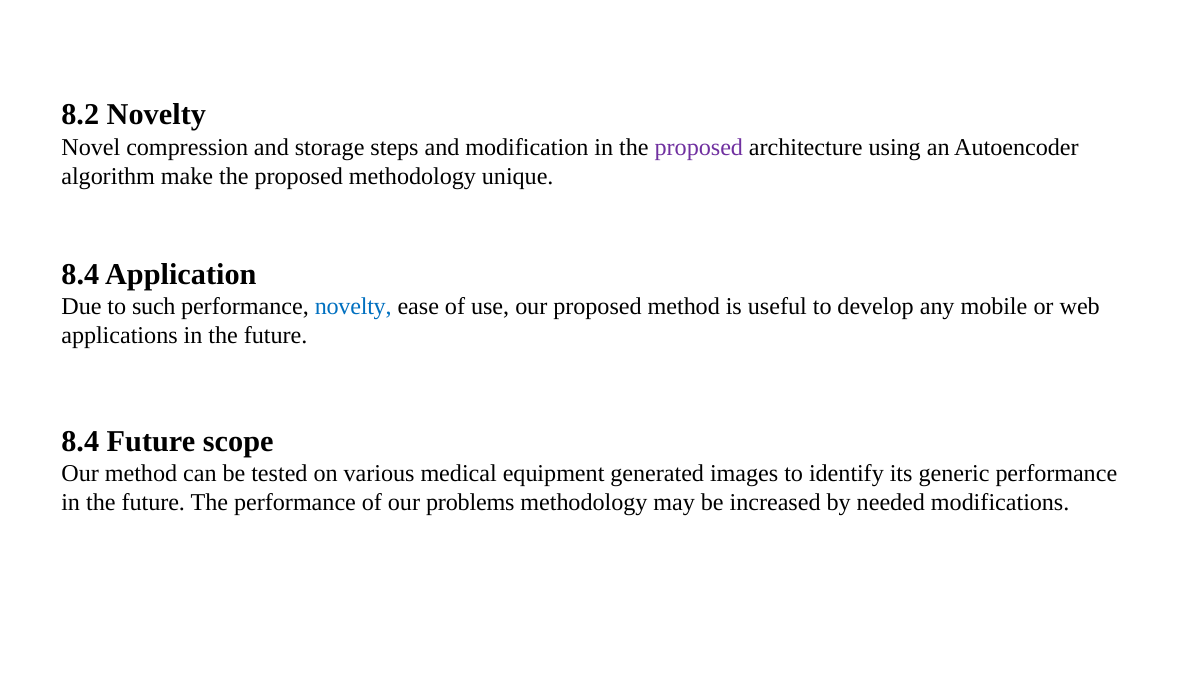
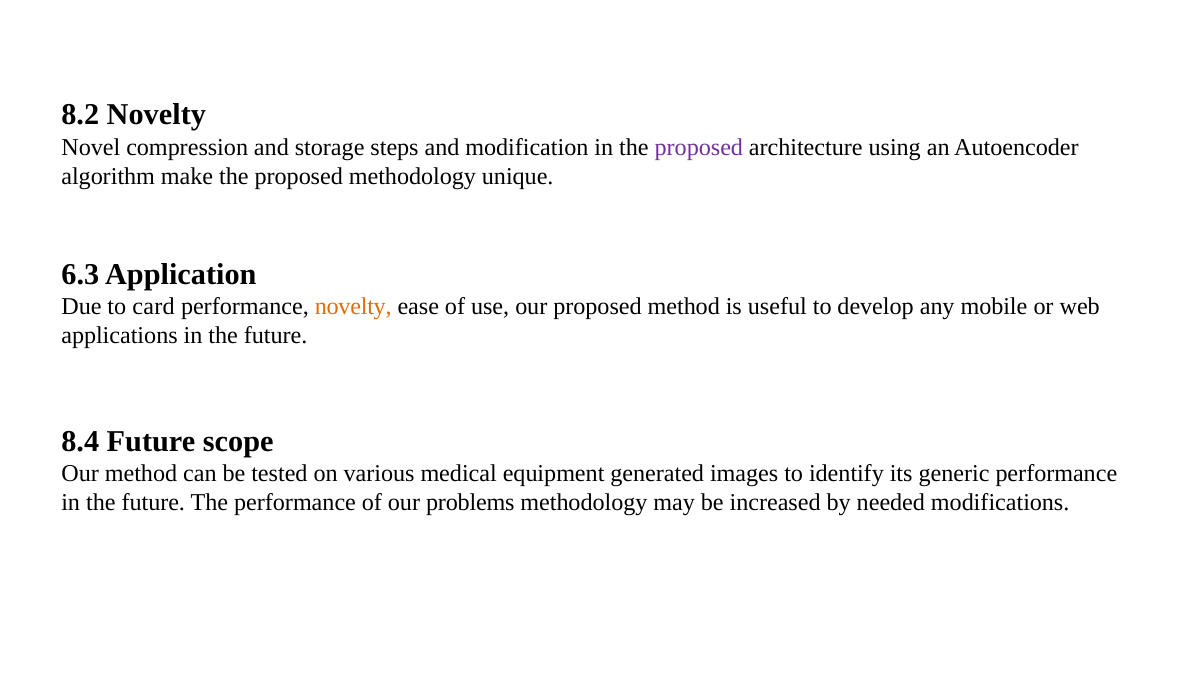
8.4: 8.4 -> 6.3 (80, 275)
such: such -> card (154, 307)
novelty colour: blue -> orange (353, 307)
